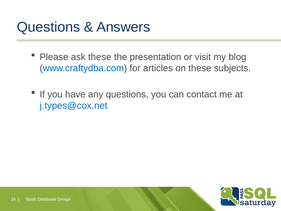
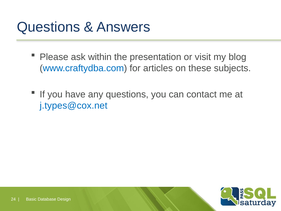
ask these: these -> within (100, 57)
